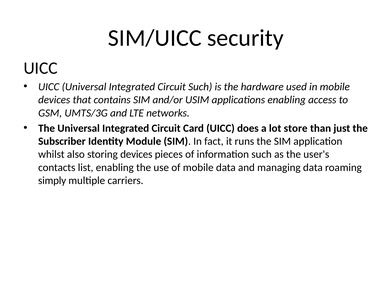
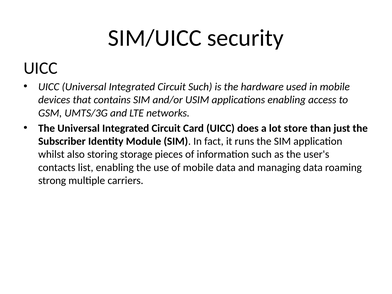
storing devices: devices -> storage (136, 154)
simply: simply -> strong (52, 181)
